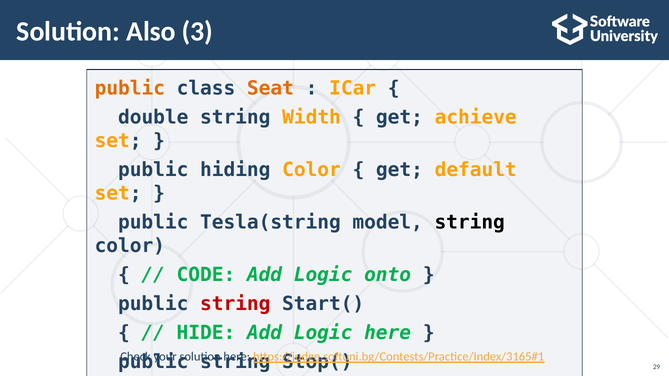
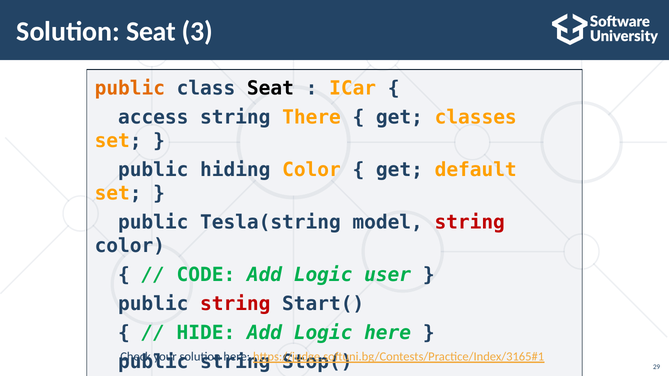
Solution Also: Also -> Seat (151, 32)
Seat colour: orange -> black (270, 89)
double: double -> access (153, 118)
Width: Width -> There (312, 118)
achieve: achieve -> classes (476, 118)
string colour: black -> red (470, 222)
onto: onto -> user (388, 275)
